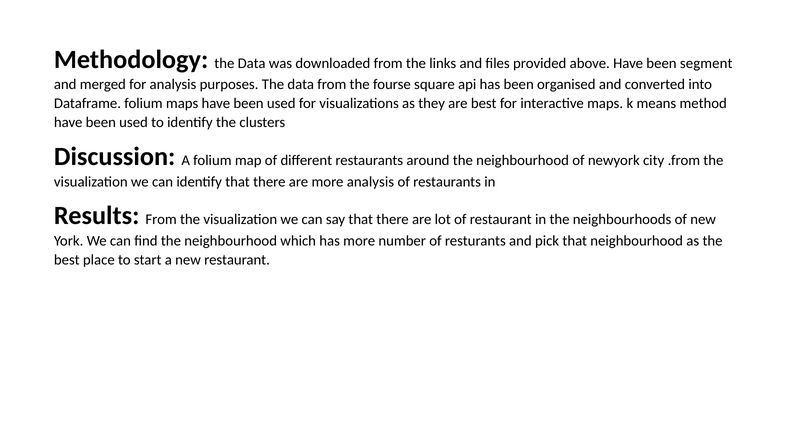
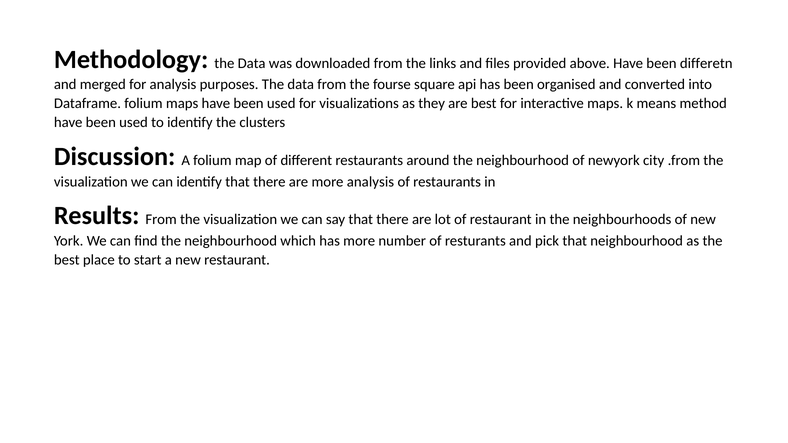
segment: segment -> differetn (706, 63)
